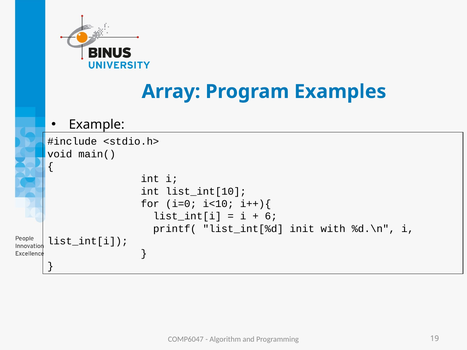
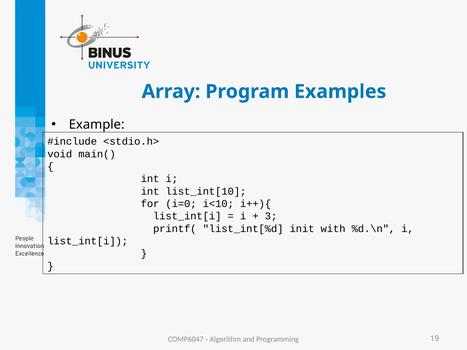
6: 6 -> 3 (271, 216)
